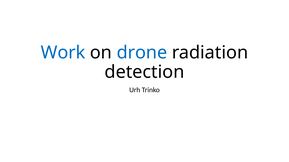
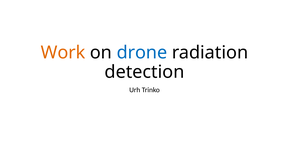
Work colour: blue -> orange (63, 53)
